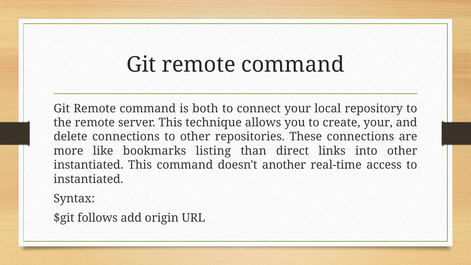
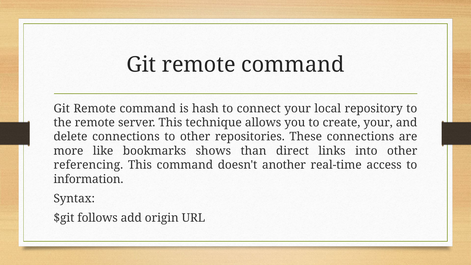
both: both -> hash (205, 108)
listing: listing -> shows (213, 151)
instantiated: instantiated -> referencing (88, 165)
instantiated: instantiated -> information (88, 179)
